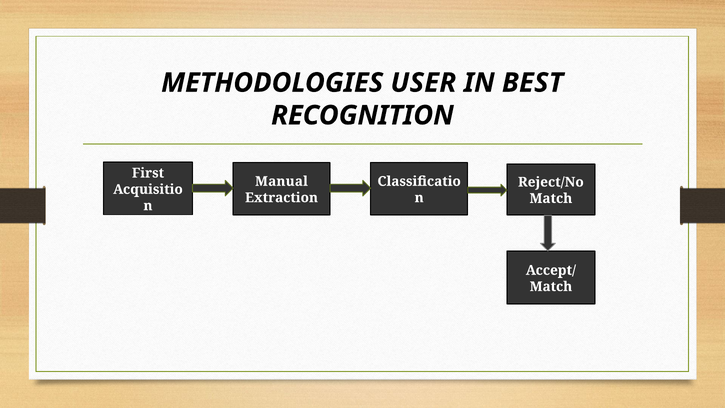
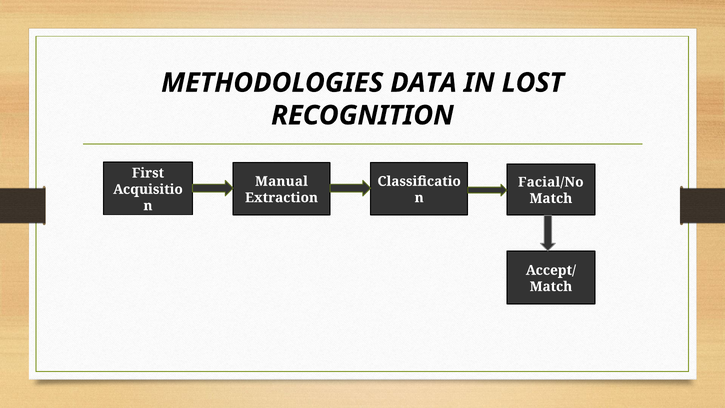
USER: USER -> DATA (424, 83)
BEST: BEST -> LOST (533, 83)
Reject/No: Reject/No -> Facial/No (551, 182)
